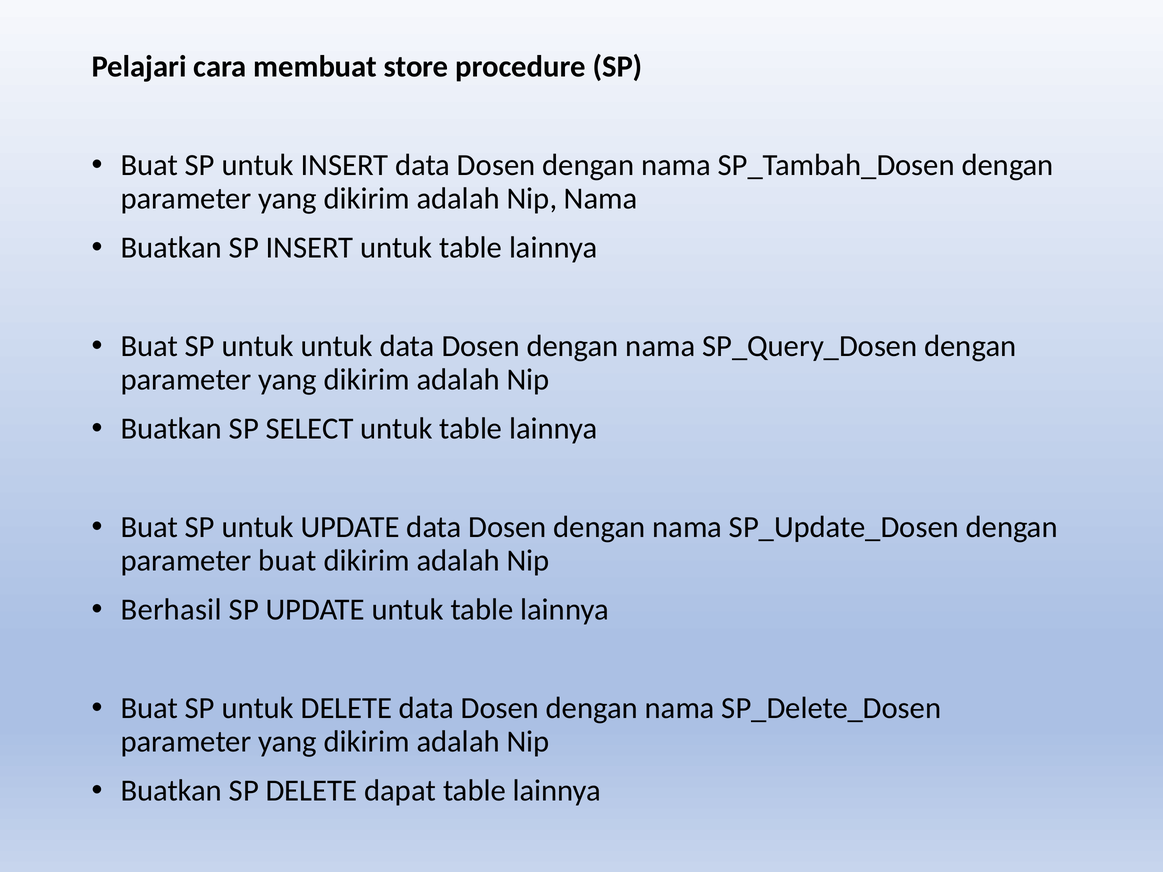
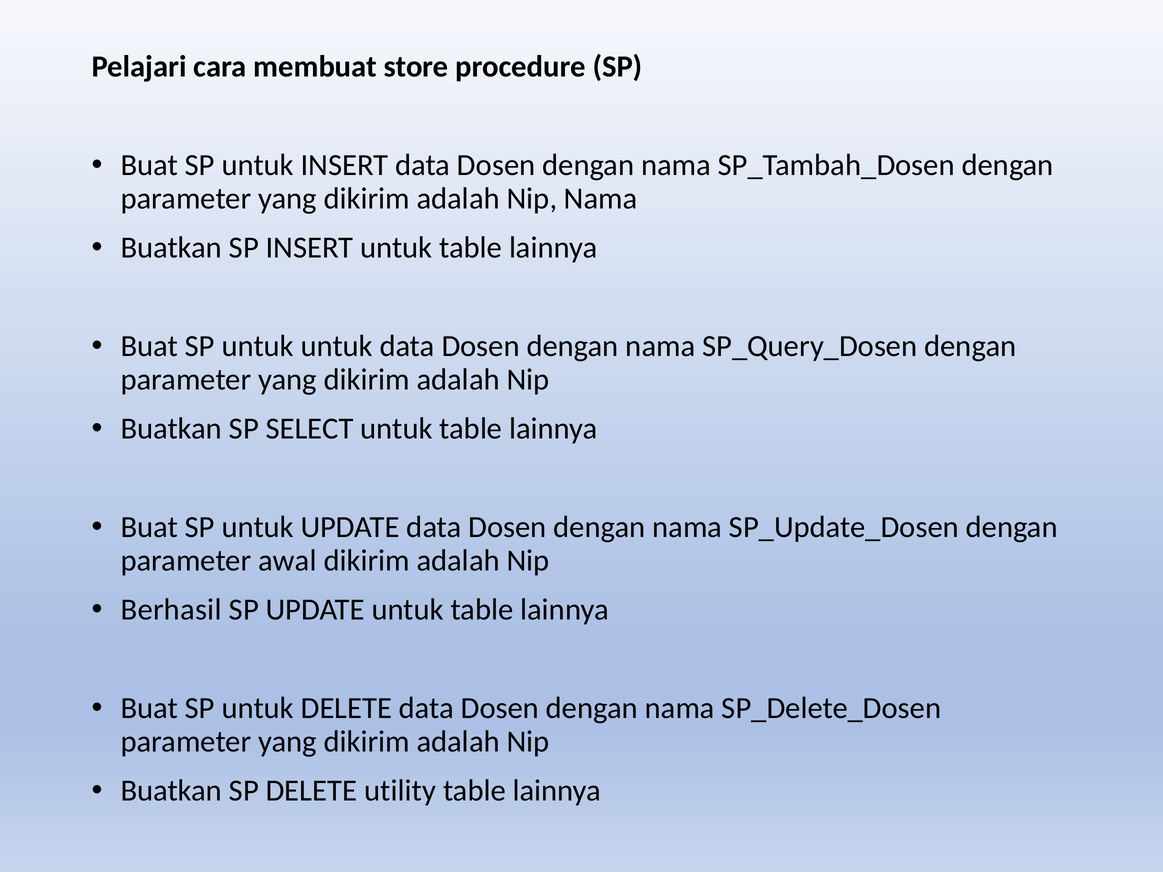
parameter buat: buat -> awal (287, 561)
dapat: dapat -> utility (400, 791)
